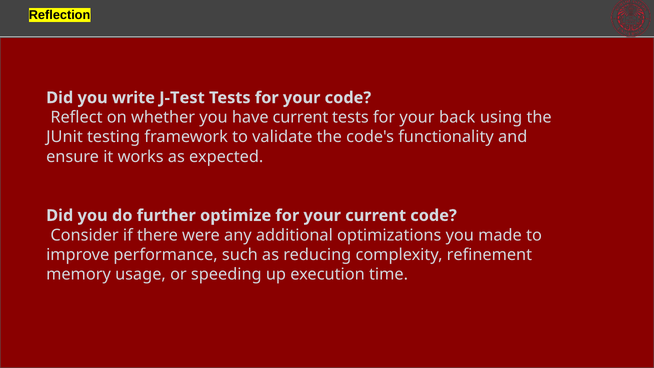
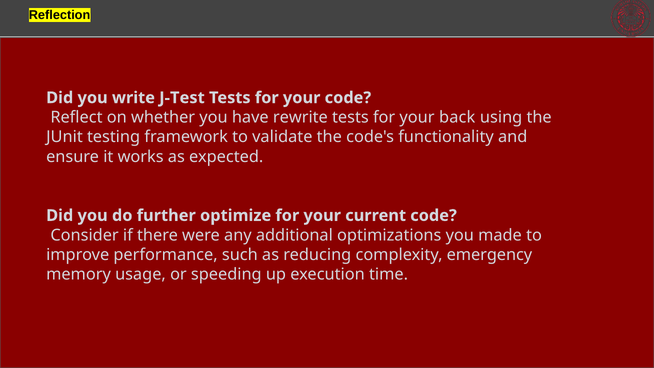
have current: current -> rewrite (300, 117)
refinement: refinement -> emergency (489, 255)
